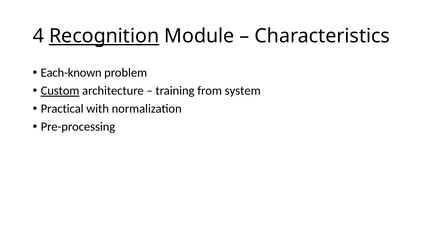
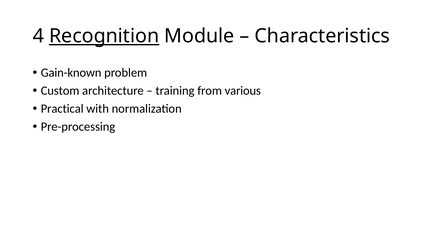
Each-known: Each-known -> Gain-known (71, 73)
Custom underline: present -> none (60, 91)
system: system -> various (243, 91)
